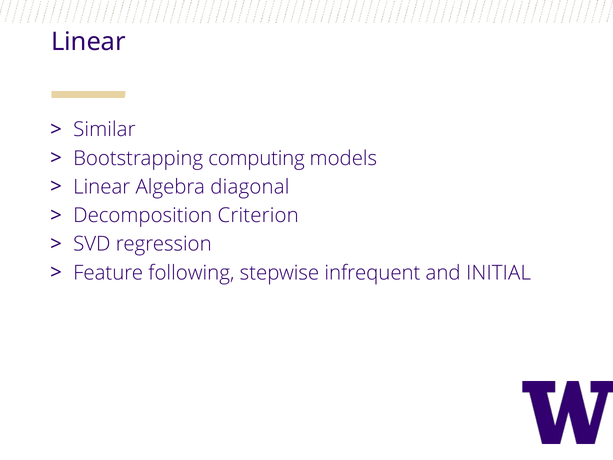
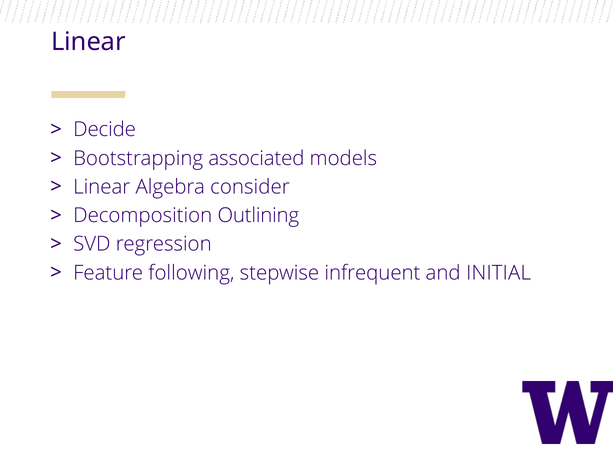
Similar: Similar -> Decide (105, 130)
computing: computing -> associated (256, 158)
diagonal: diagonal -> consider (250, 187)
Criterion: Criterion -> Outlining (258, 215)
